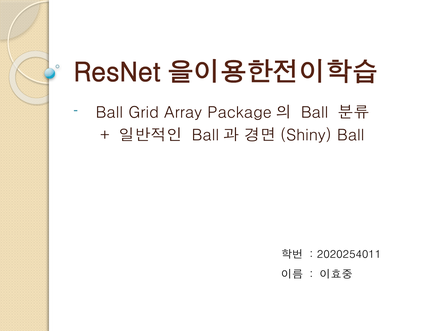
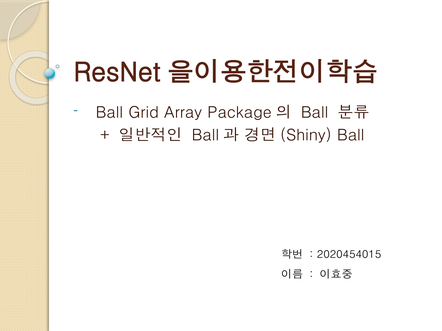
2020254011: 2020254011 -> 2020454015 (349, 255)
